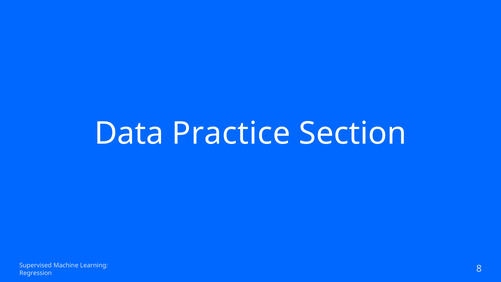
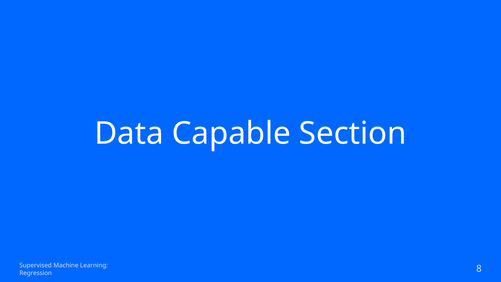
Practice: Practice -> Capable (231, 134)
